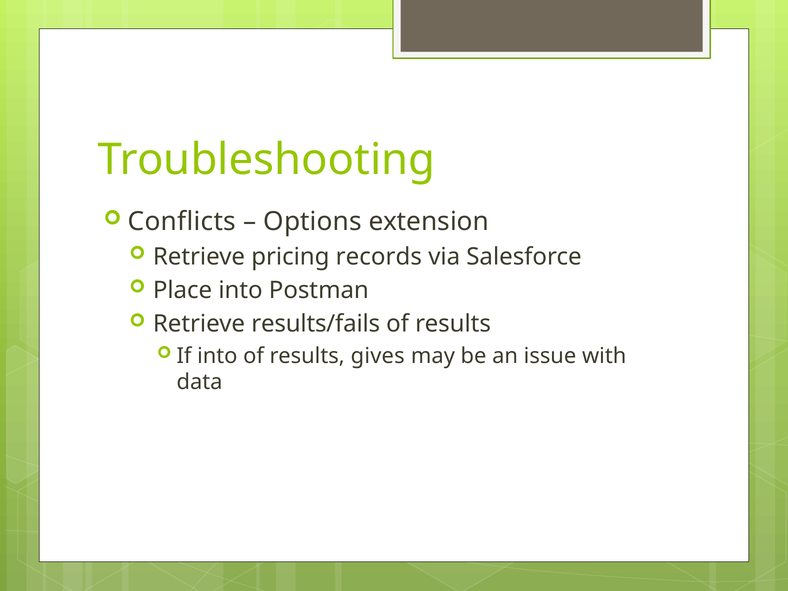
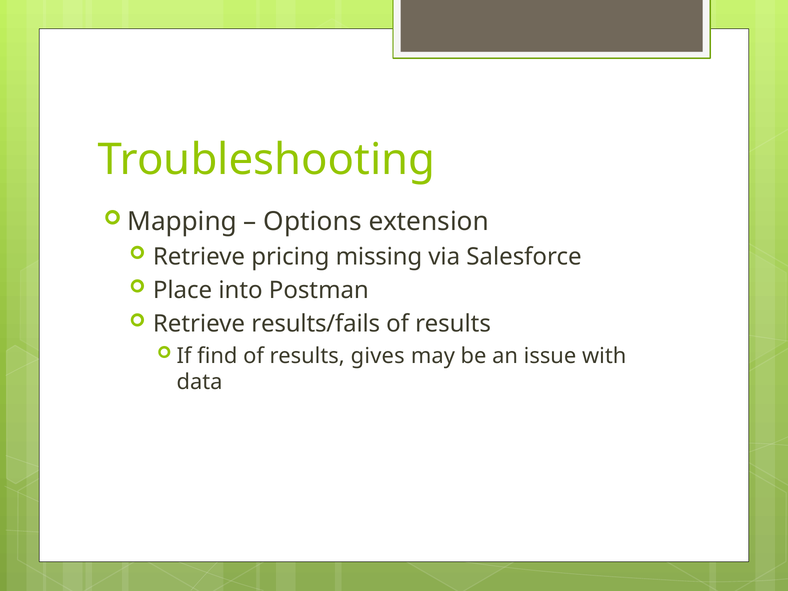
Conflicts: Conflicts -> Mapping (182, 222)
records: records -> missing (379, 257)
If into: into -> find (217, 356)
